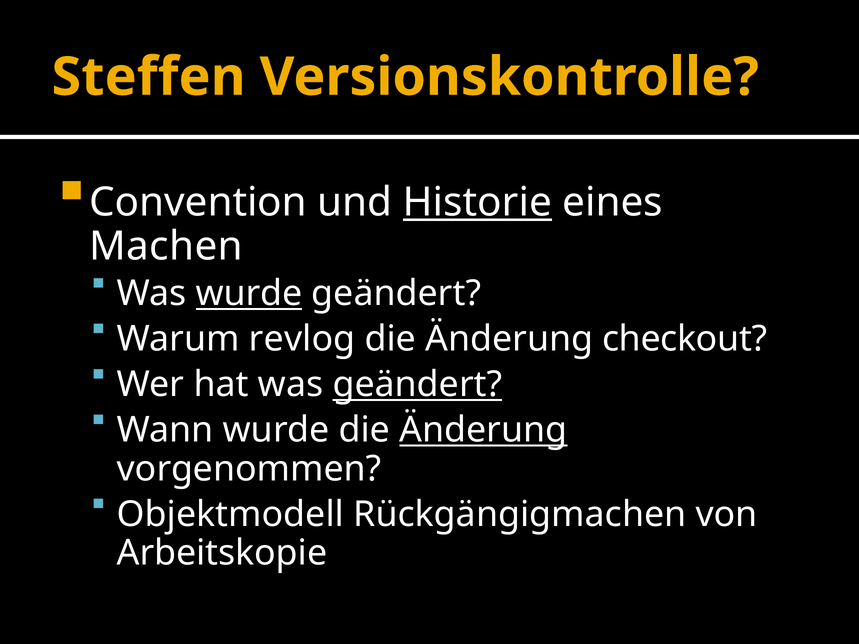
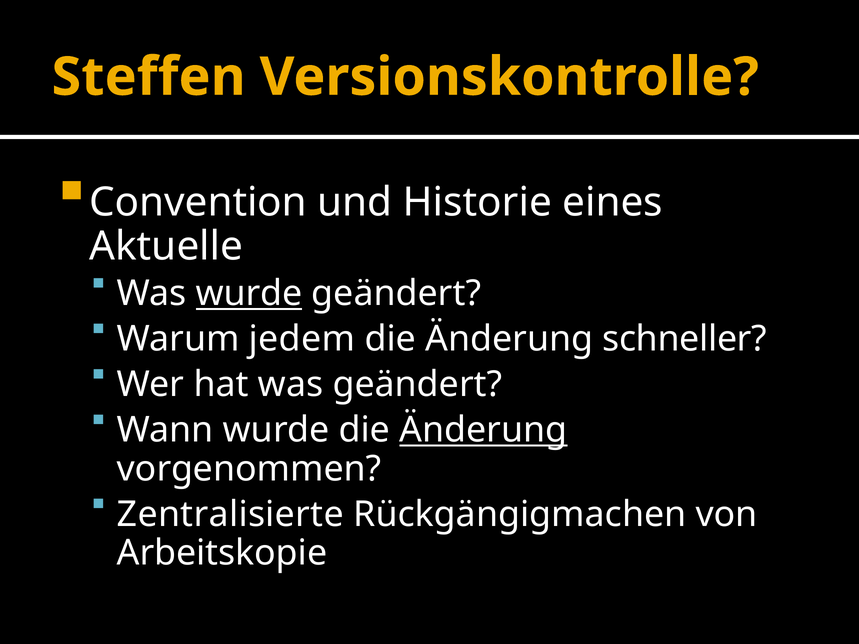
Historie underline: present -> none (477, 203)
Machen: Machen -> Aktuelle (166, 246)
revlog: revlog -> jedem (302, 339)
checkout: checkout -> schneller (685, 339)
geändert underline: present -> none (417, 385)
Objektmodell: Objektmodell -> Zentralisierte (230, 515)
